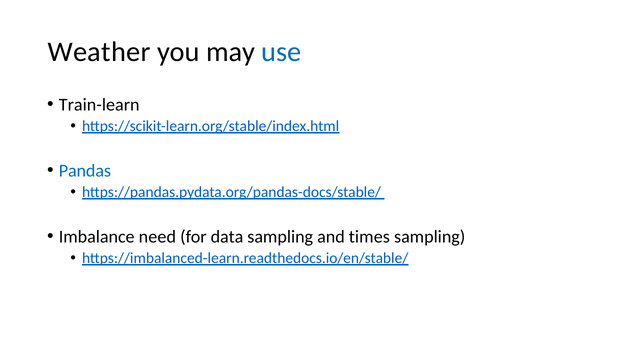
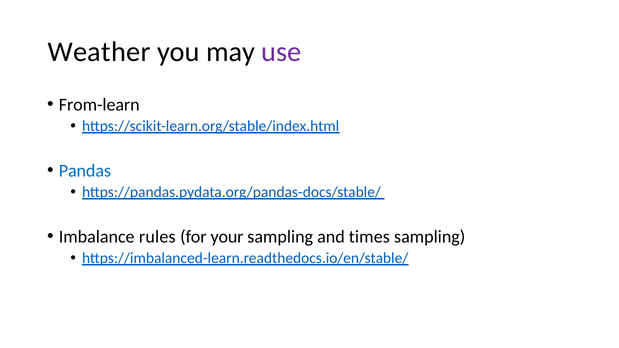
use colour: blue -> purple (281, 52)
Train-learn: Train-learn -> From-learn (99, 105)
need: need -> rules (157, 237)
data: data -> your (227, 237)
